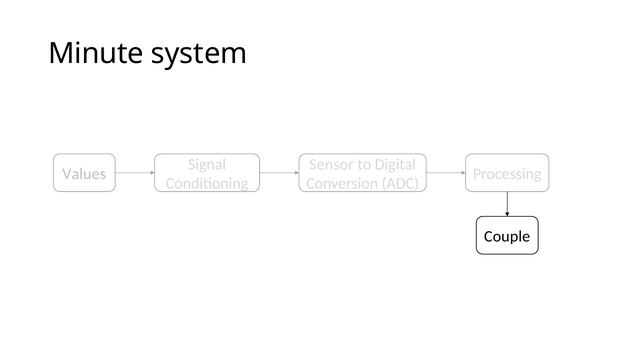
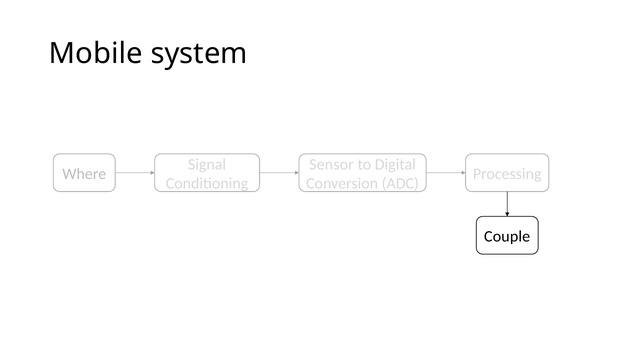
Minute: Minute -> Mobile (96, 54)
Values: Values -> Where (84, 174)
